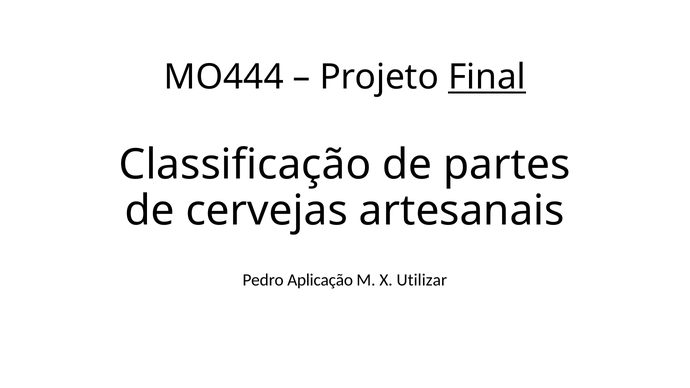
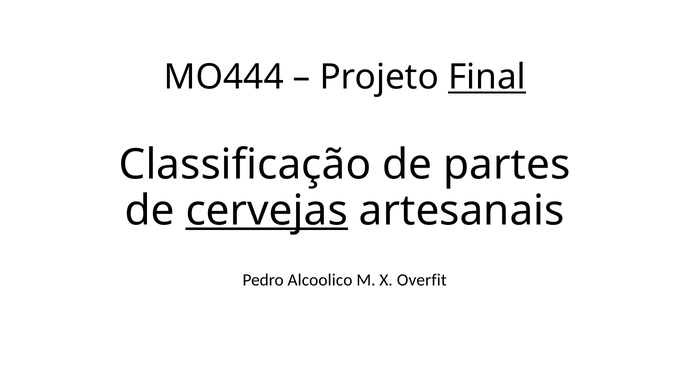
cervejas underline: none -> present (267, 211)
Aplicação: Aplicação -> Alcoolico (320, 280)
Utilizar: Utilizar -> Overfit (422, 280)
